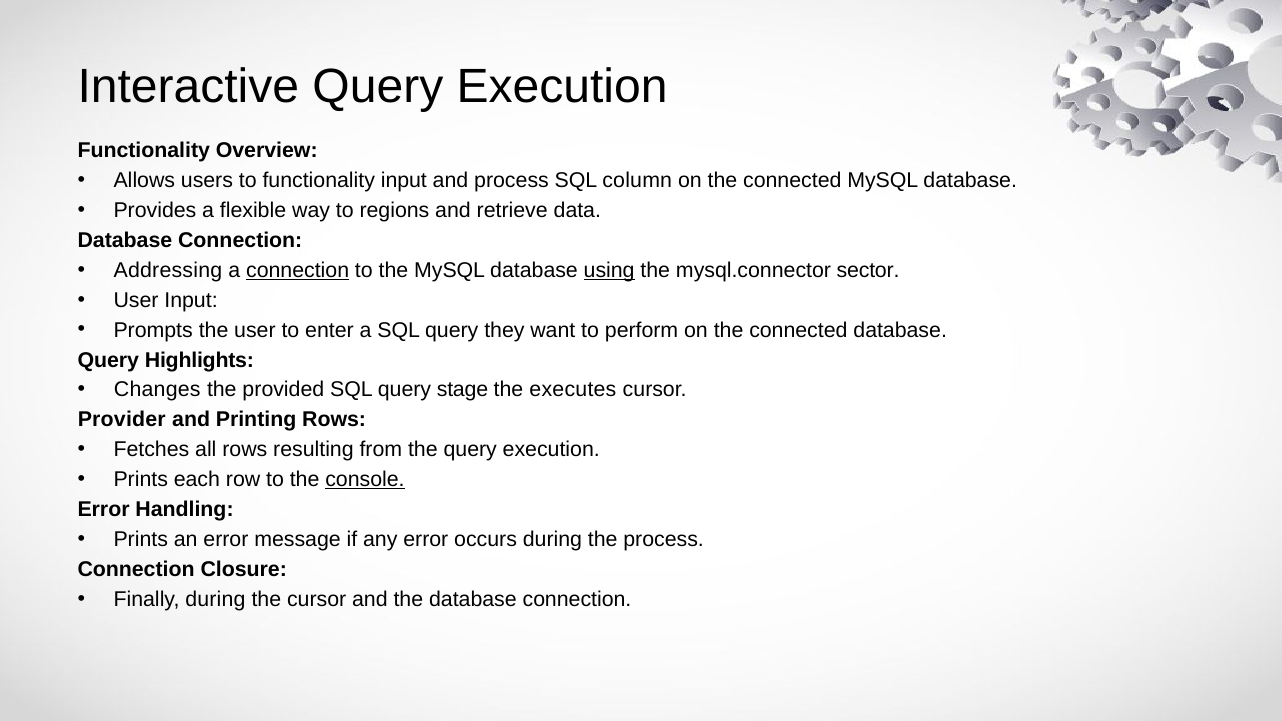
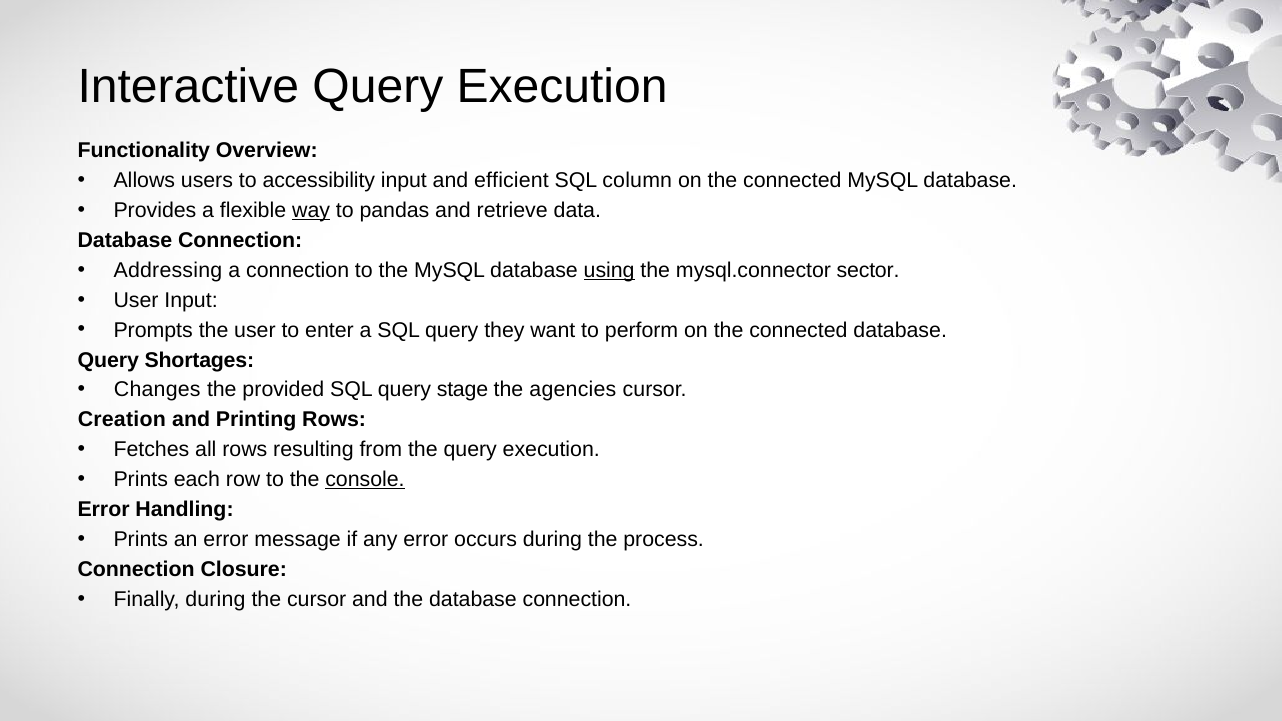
to functionality: functionality -> accessibility (319, 181)
and process: process -> efficient (511, 181)
way underline: none -> present (311, 211)
regions: regions -> pandas (394, 211)
connection underline: present -> none (298, 270)
Highlights: Highlights -> Shortages (199, 360)
executes: executes -> agencies (573, 390)
Provider: Provider -> Creation (122, 420)
